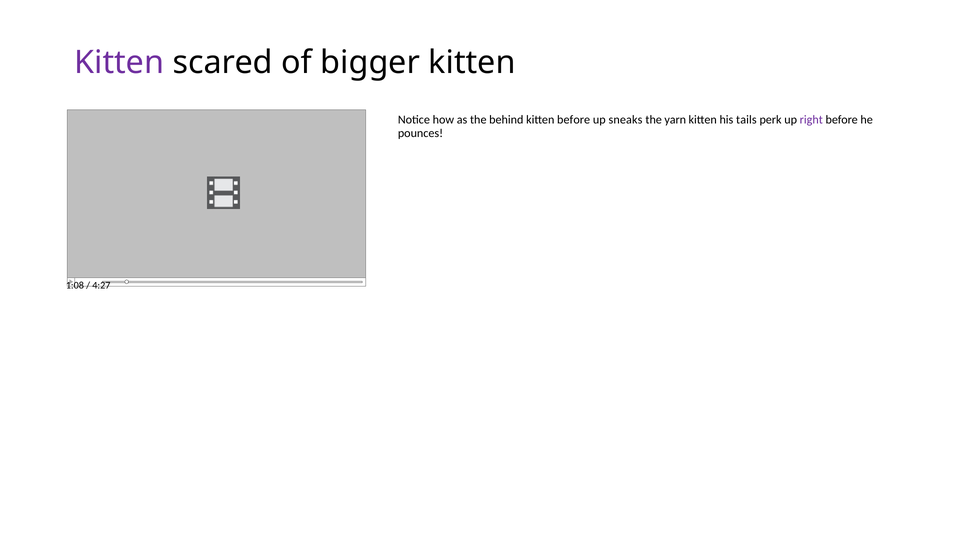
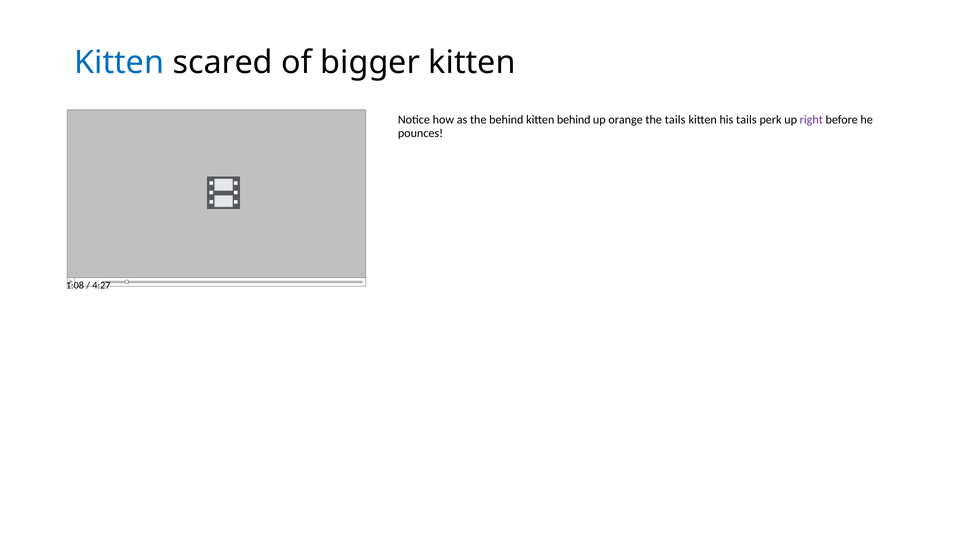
Kitten colour: purple -> blue (119, 63)
kitten before: before -> behind (574, 120)
sneaks: sneaks -> orange (626, 120)
the yarn: yarn -> tails (675, 120)
